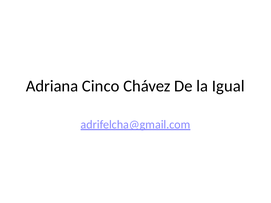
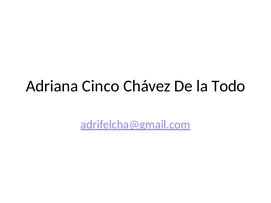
Igual: Igual -> Todo (228, 86)
